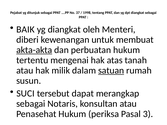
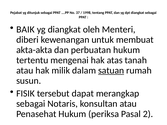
akta-akta underline: present -> none (34, 50)
SUCI: SUCI -> FISIK (26, 94)
3: 3 -> 2 (148, 114)
